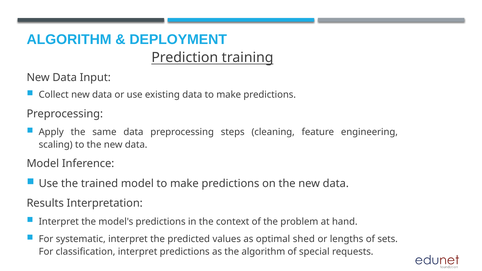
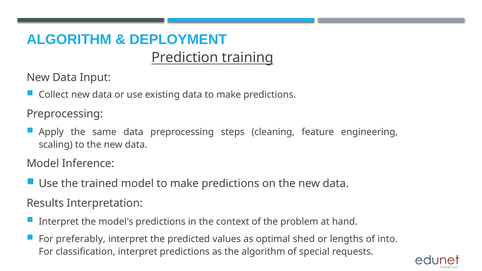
systematic: systematic -> preferably (81, 239)
sets: sets -> into (388, 239)
